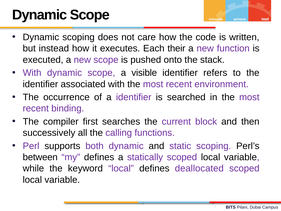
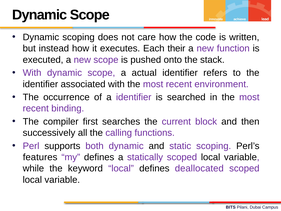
visible: visible -> actual (144, 73)
between: between -> features (40, 157)
